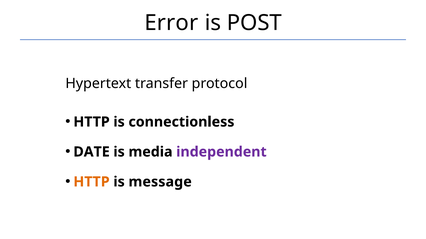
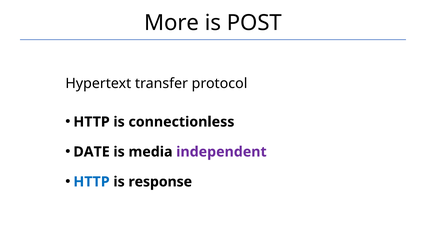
Error: Error -> More (172, 23)
HTTP colour: orange -> blue (92, 182)
message: message -> response (160, 182)
